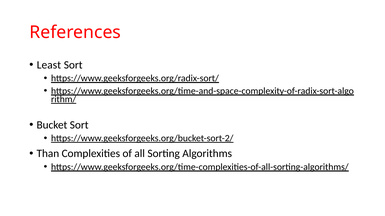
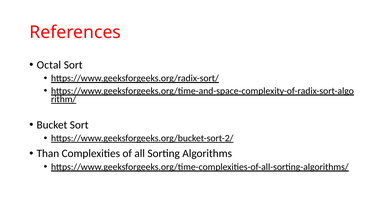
Least: Least -> Octal (49, 65)
